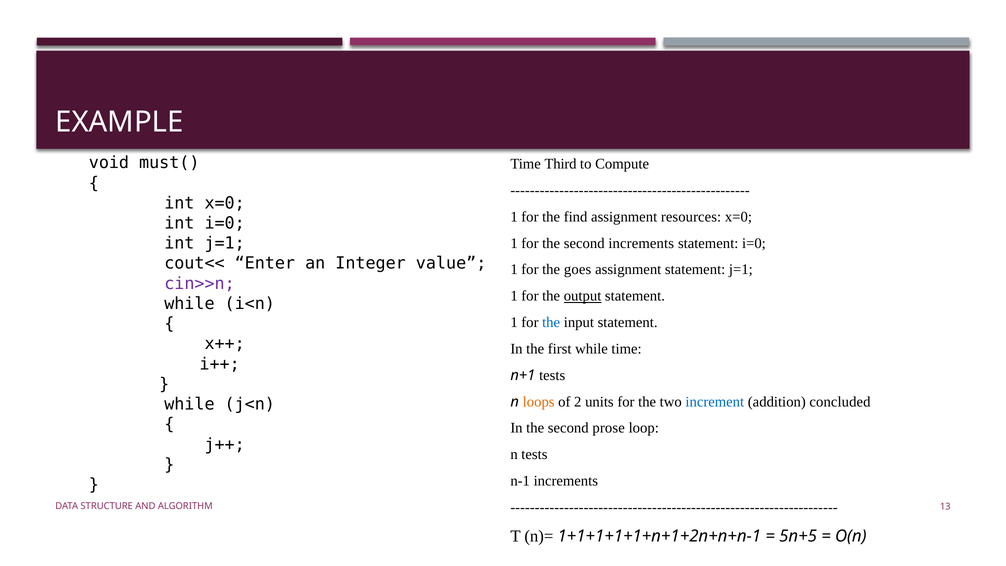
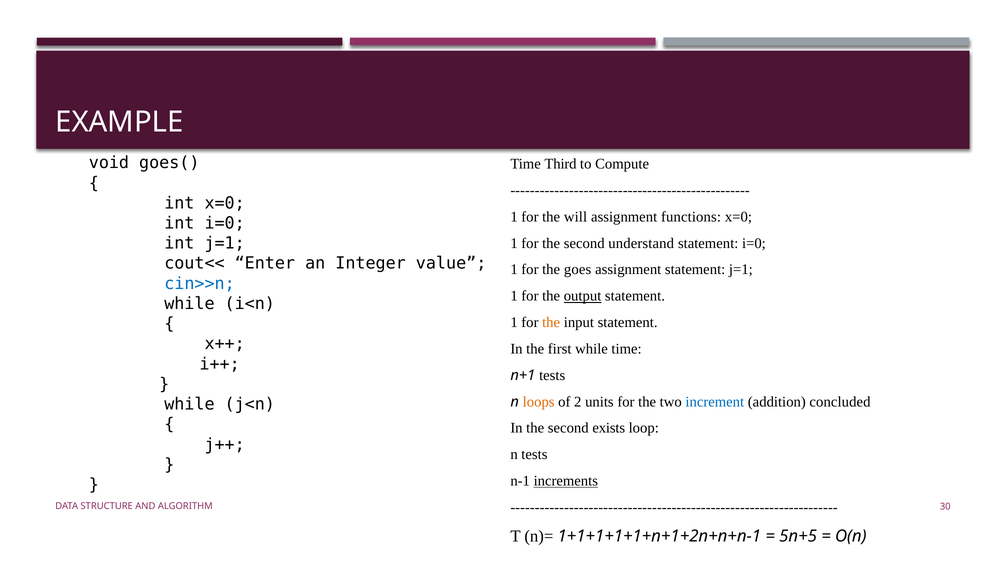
must(: must( -> goes( (169, 163)
find: find -> will (576, 217)
resources: resources -> functions (691, 217)
second increments: increments -> understand (641, 243)
cin>>n colour: purple -> blue (199, 283)
the colour: blue -> orange (551, 322)
prose: prose -> exists (609, 428)
increments underline: none -> present (566, 481)
13: 13 -> 30 (945, 506)
